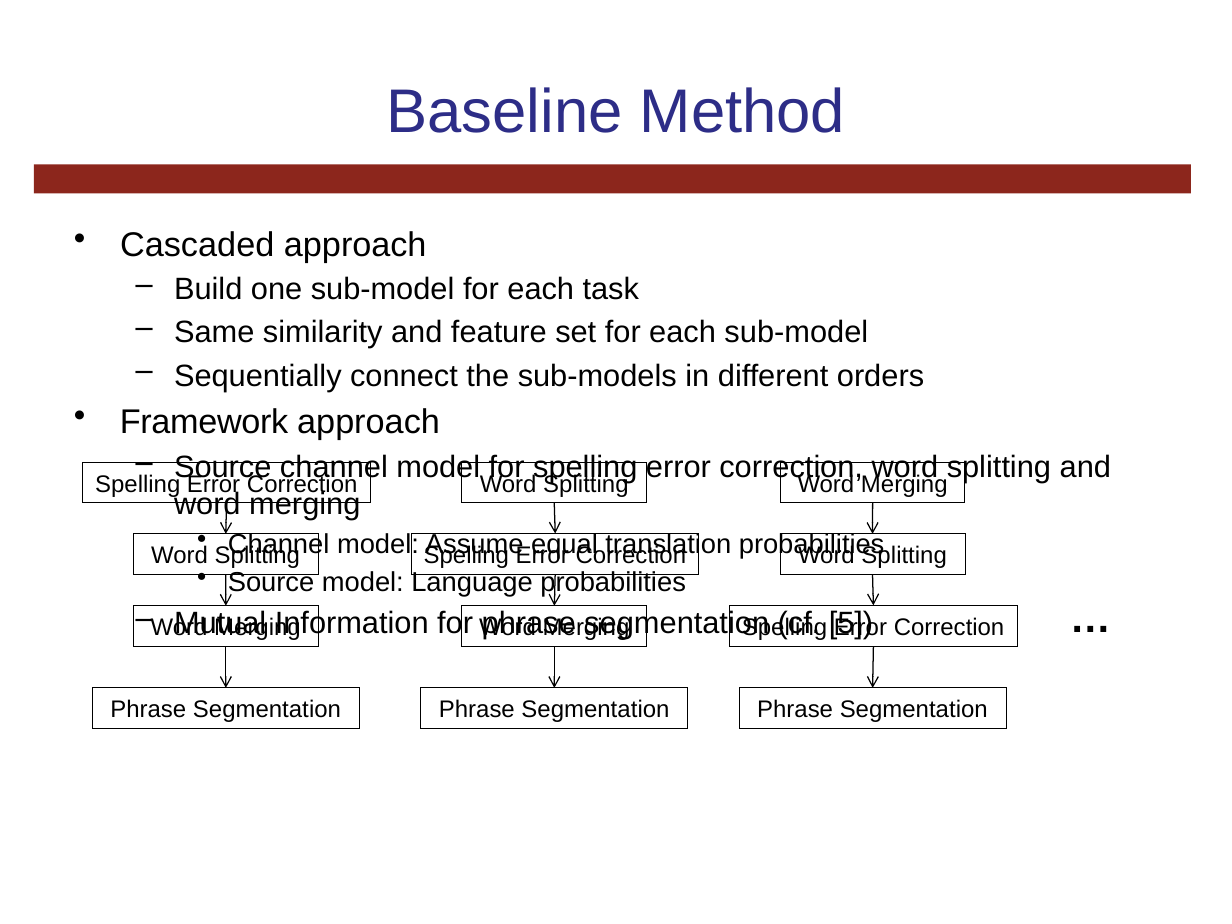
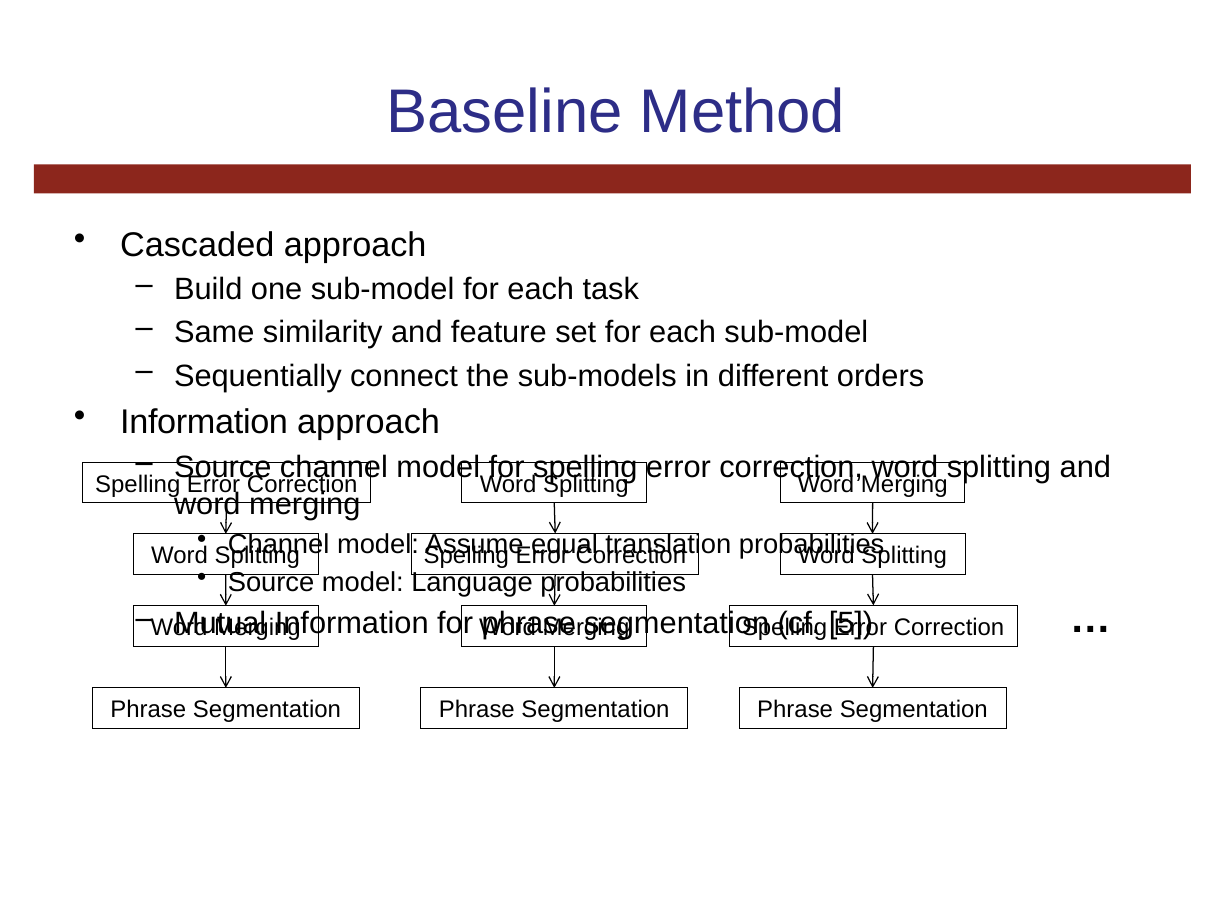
Framework: Framework -> Information (204, 422)
